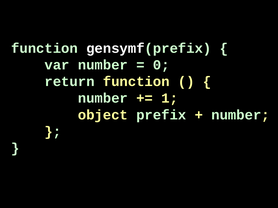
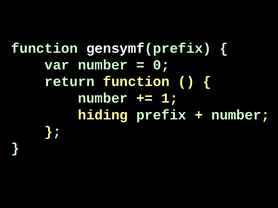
object: object -> hiding (103, 115)
